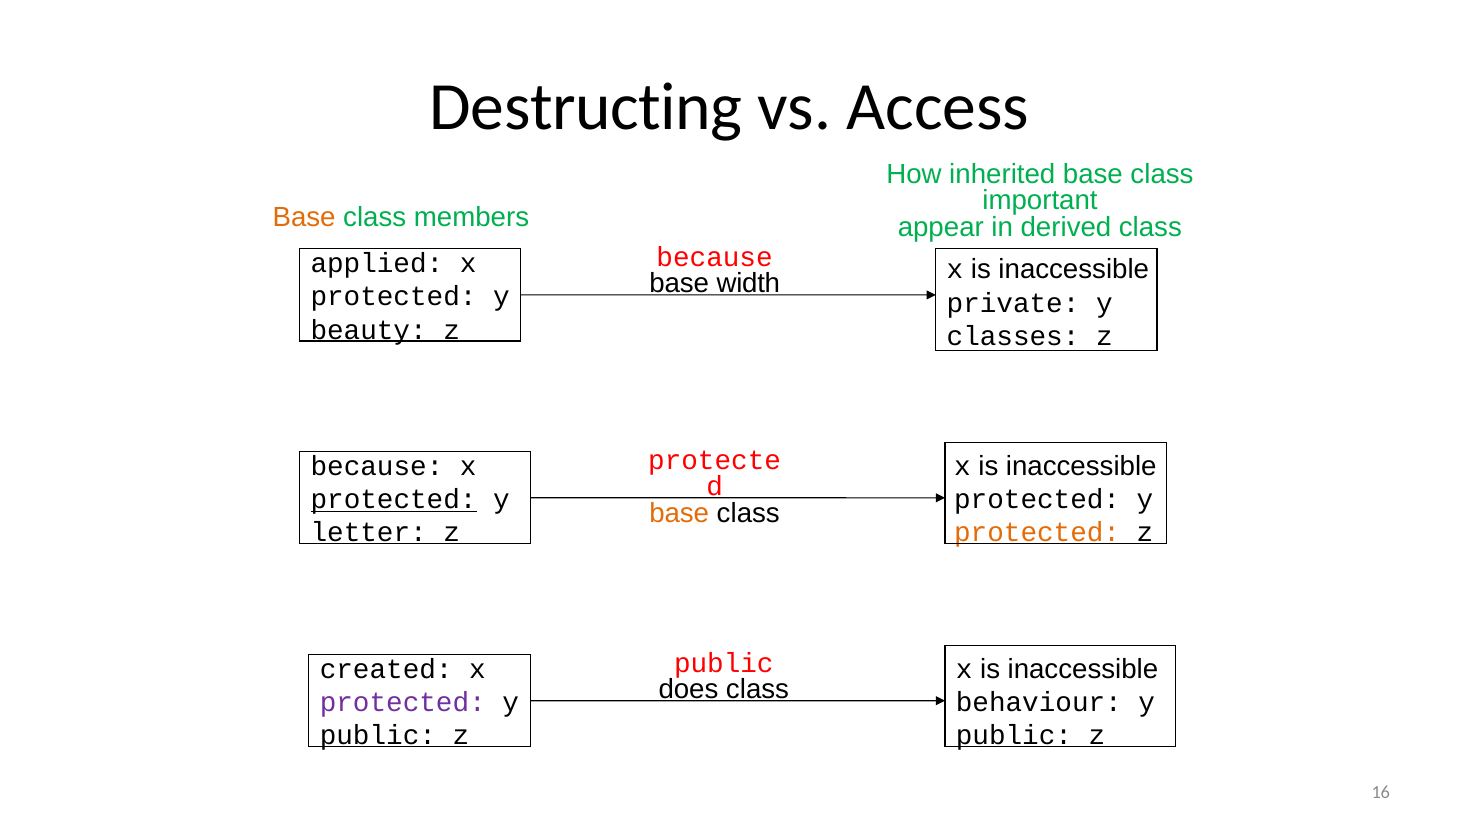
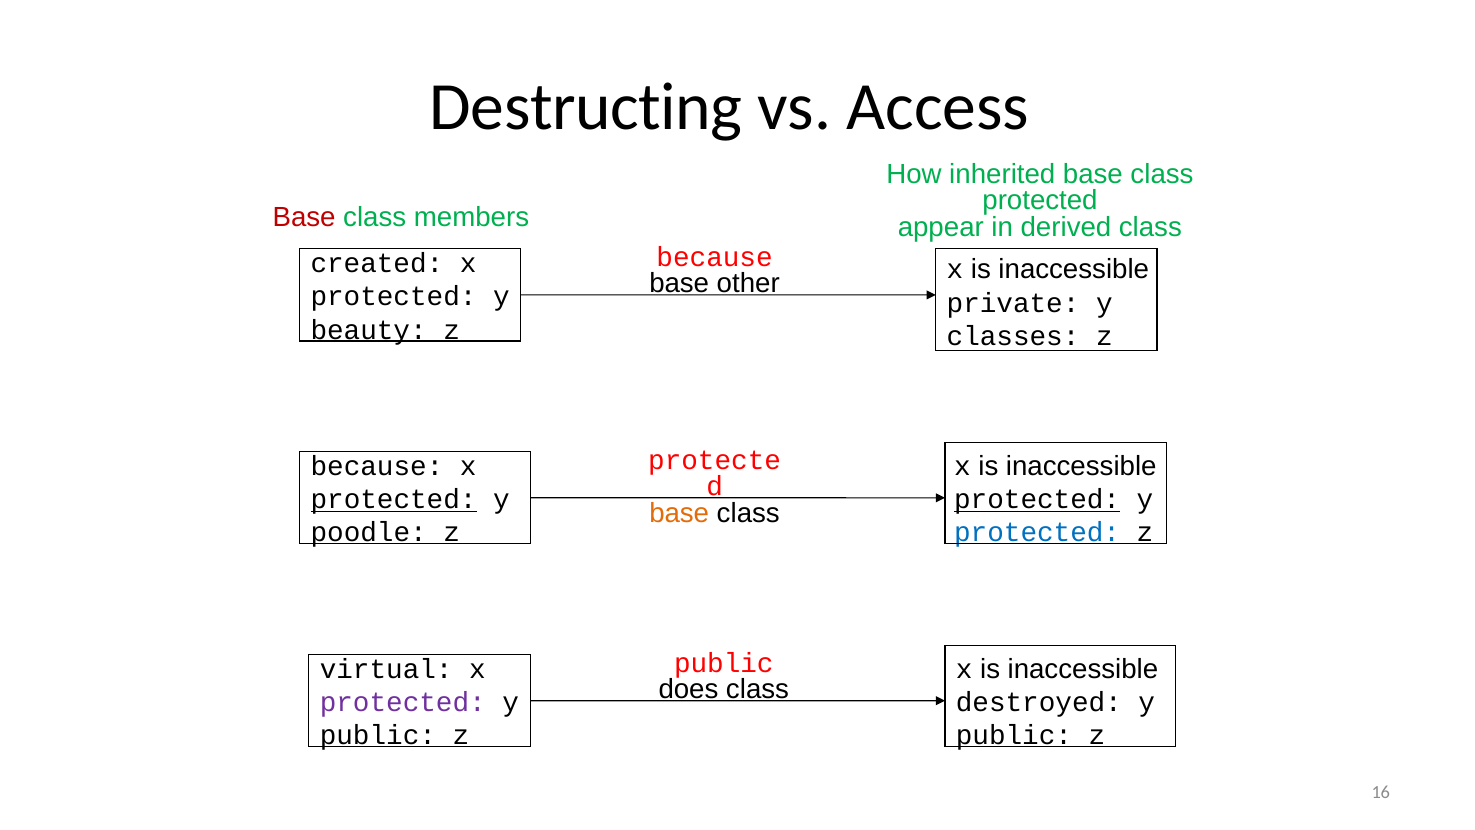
important: important -> protected (1040, 201)
Base colour: orange -> red (304, 217)
applied: applied -> created (377, 263)
width: width -> other (748, 284)
protected underline: none -> present (1037, 499)
letter: letter -> poodle (369, 533)
protected colour: orange -> blue (1037, 533)
created: created -> virtual (386, 669)
behaviour: behaviour -> destroyed (1039, 702)
